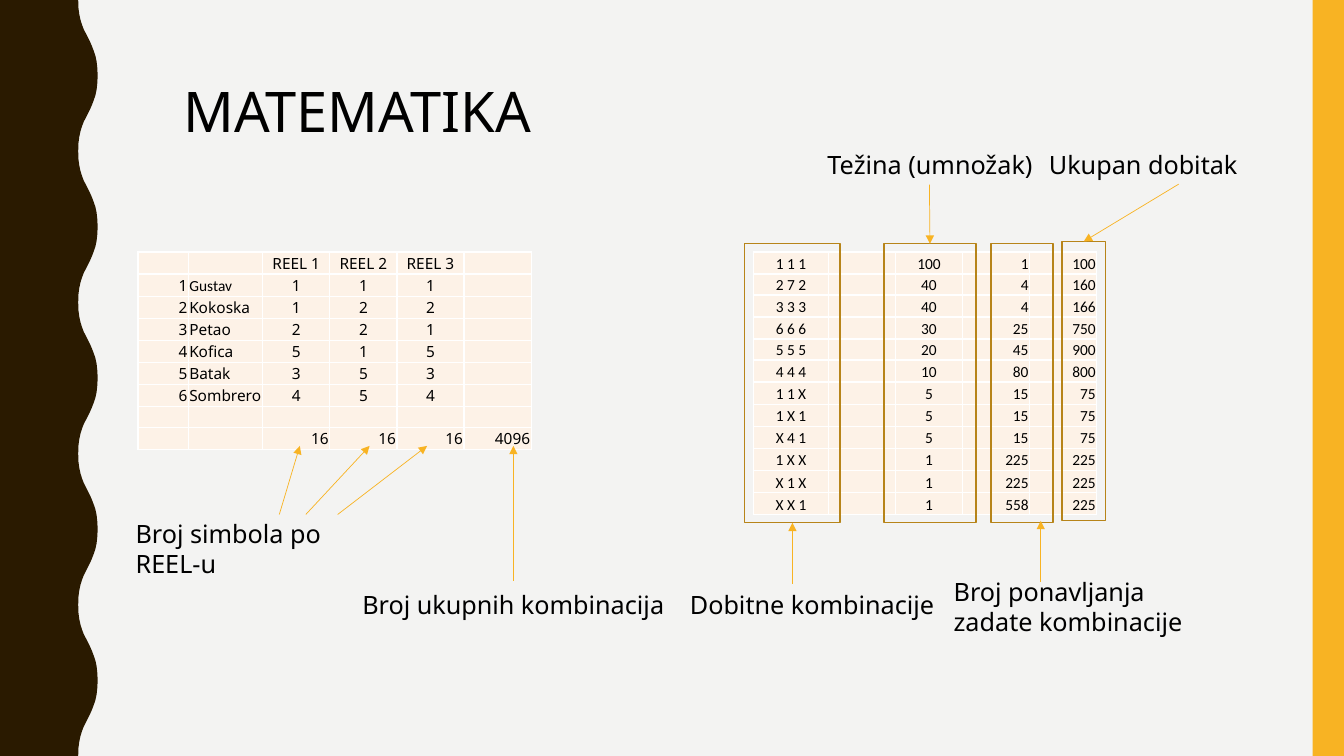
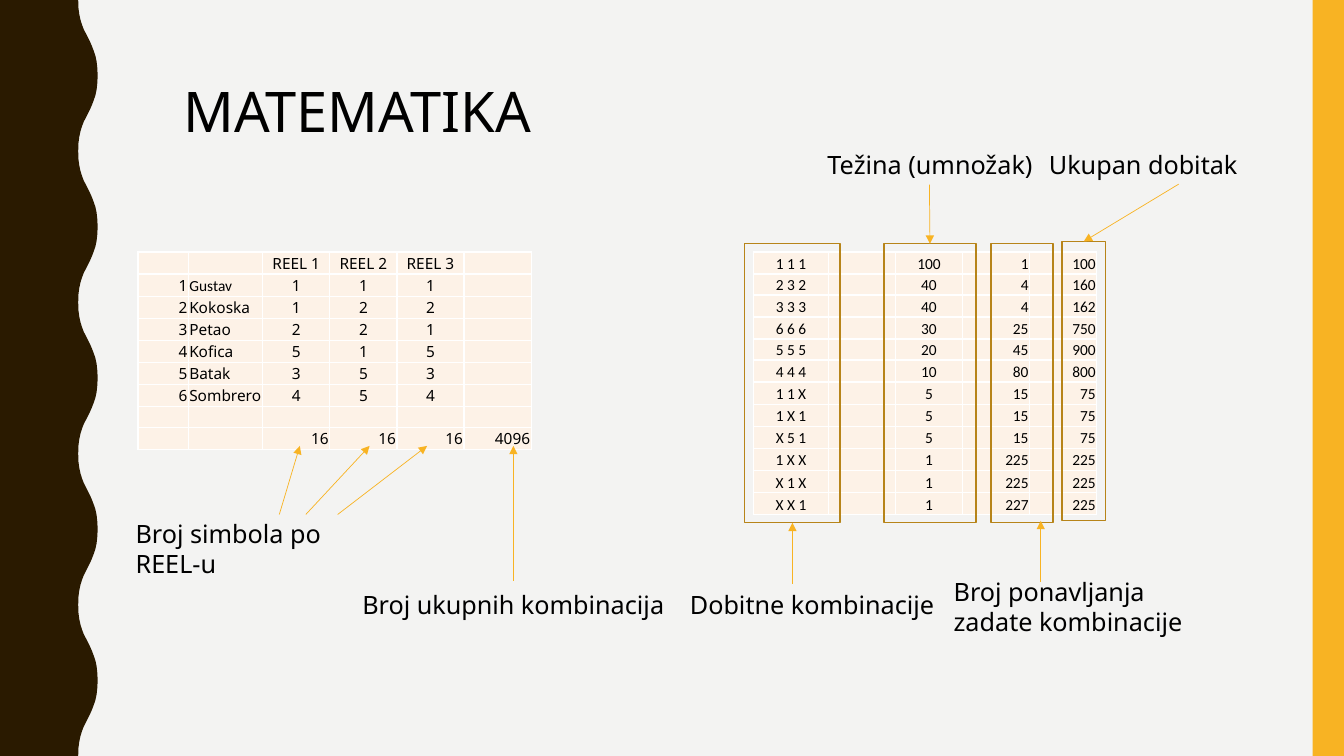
2 7: 7 -> 3 (791, 286)
166: 166 -> 162 (1084, 308)
4: 4 -> 5 (791, 439)
558: 558 -> 227 (1017, 505)
